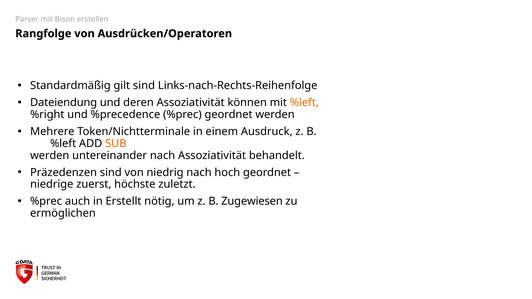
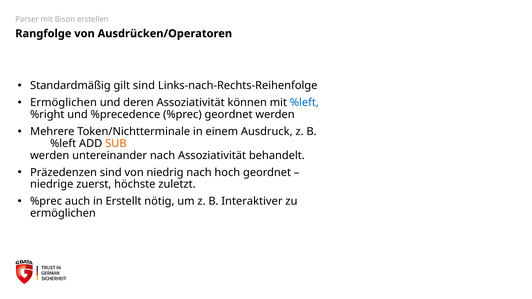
Dateiendung: Dateiendung -> Ermöglichen (64, 103)
%left colour: orange -> blue (304, 103)
Zugewiesen: Zugewiesen -> Interaktiver (252, 201)
